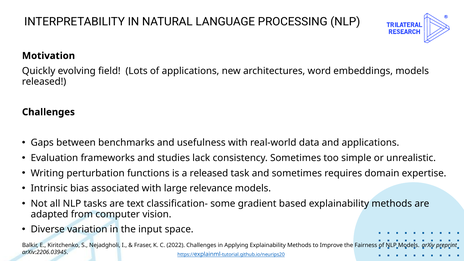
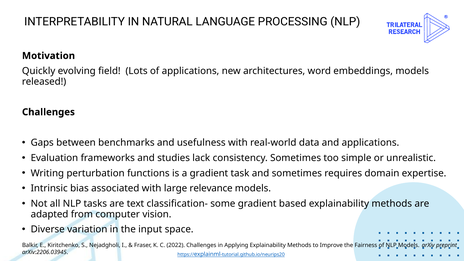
a released: released -> gradient (209, 173)
